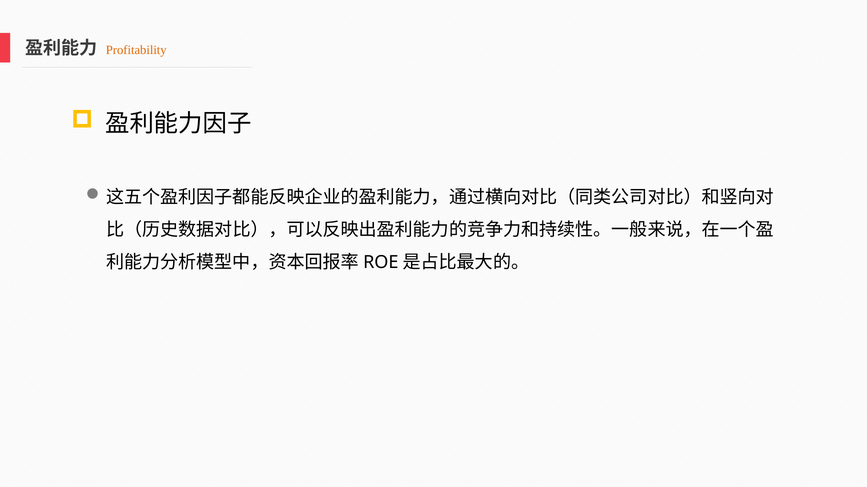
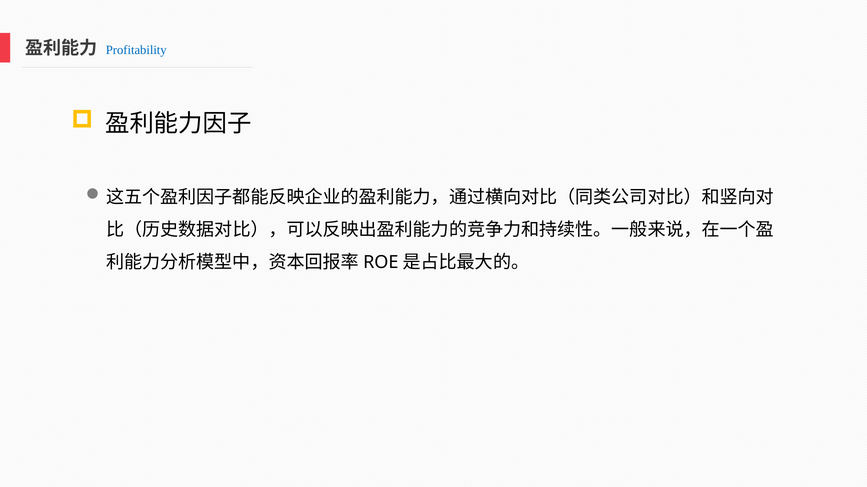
Profitability colour: orange -> blue (136, 50)
